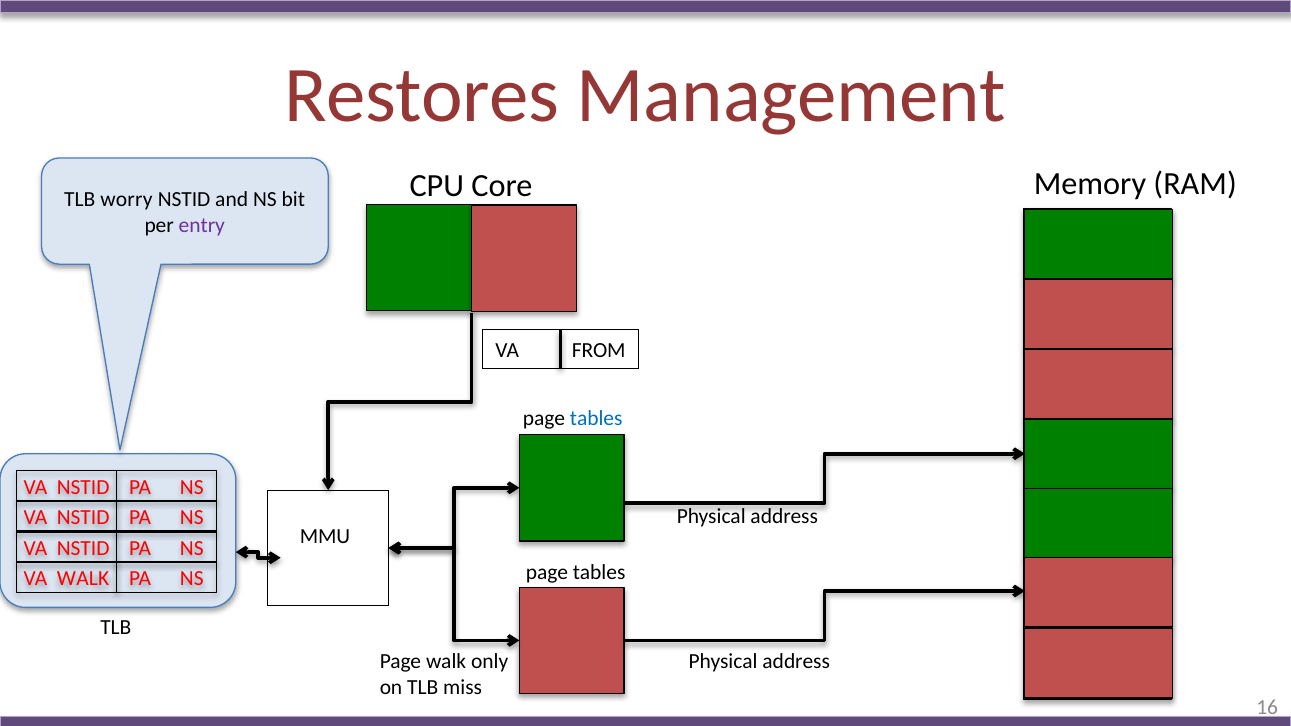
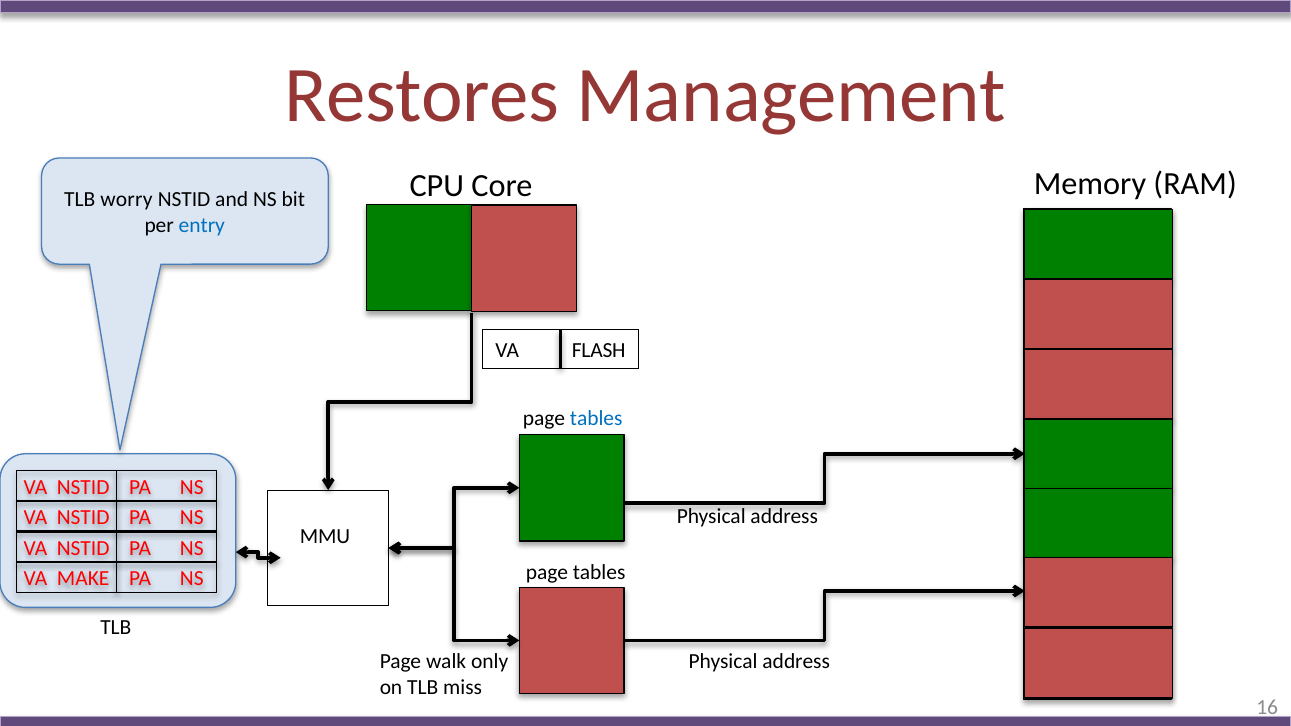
entry colour: purple -> blue (202, 225)
FROM: FROM -> FLASH (599, 351)
VA WALK: WALK -> MAKE (83, 579)
